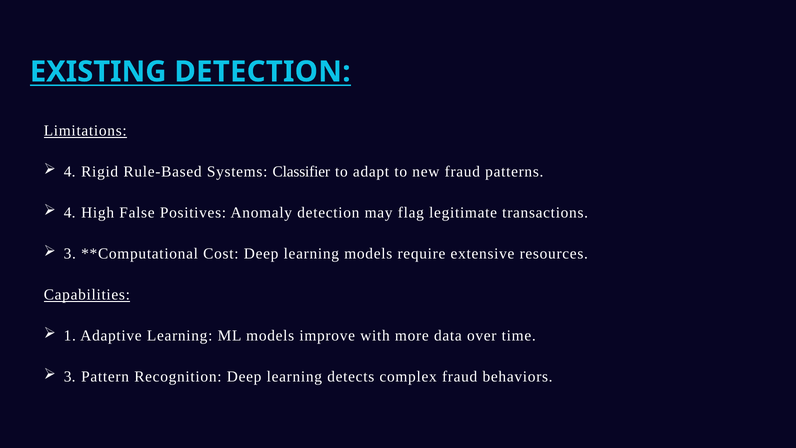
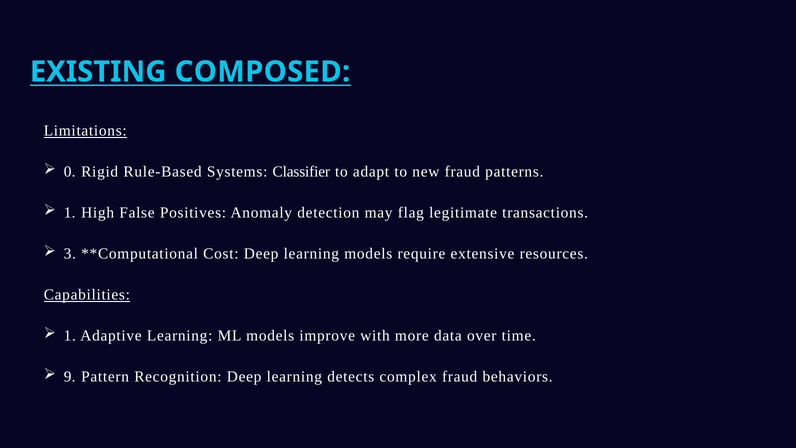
EXISTING DETECTION: DETECTION -> COMPOSED (262, 72)
4: 4 -> 0 (70, 172)
4: 4 -> 1 (70, 213)
3: 3 -> 9 (70, 376)
